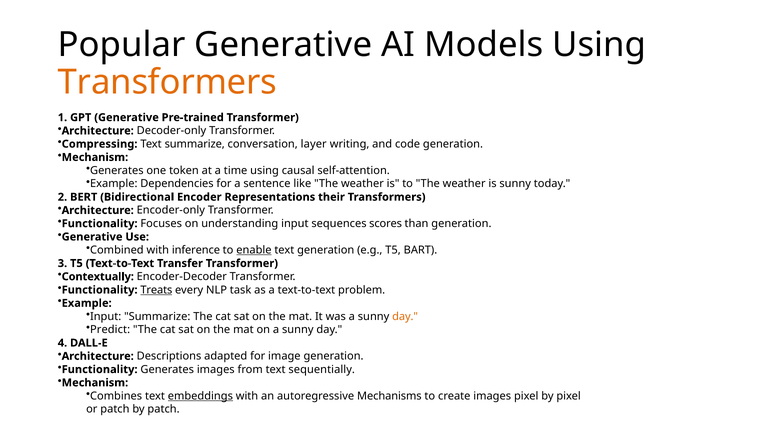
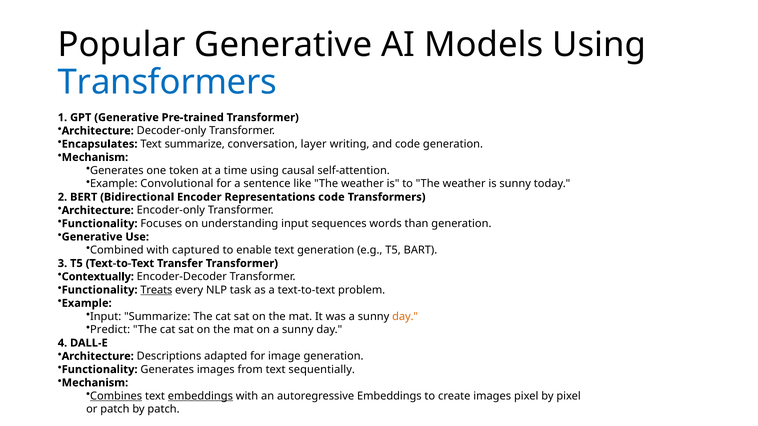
Transformers colour: orange -> blue (167, 82)
Compressing: Compressing -> Encapsulates (100, 144)
Dependencies: Dependencies -> Convolutional (177, 184)
Representations their: their -> code (331, 197)
scores: scores -> words (386, 224)
inference: inference -> captured (196, 250)
enable underline: present -> none (254, 250)
Combines underline: none -> present (116, 396)
autoregressive Mechanisms: Mechanisms -> Embeddings (389, 396)
